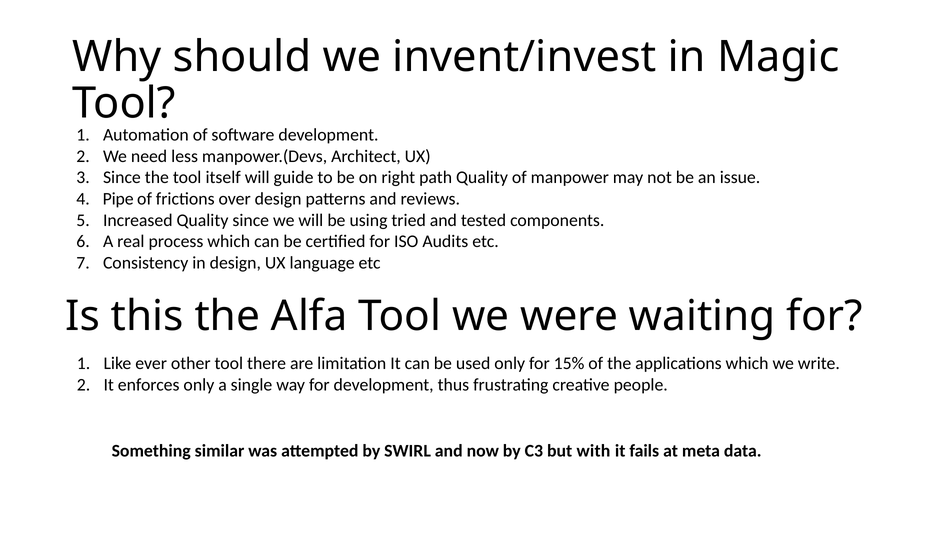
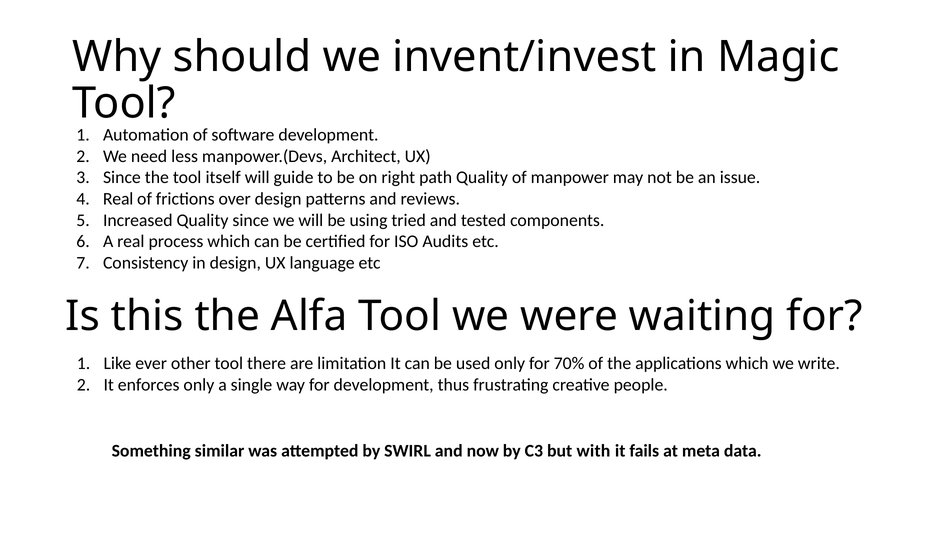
Pipe: Pipe -> Real (118, 199)
15%: 15% -> 70% (569, 363)
